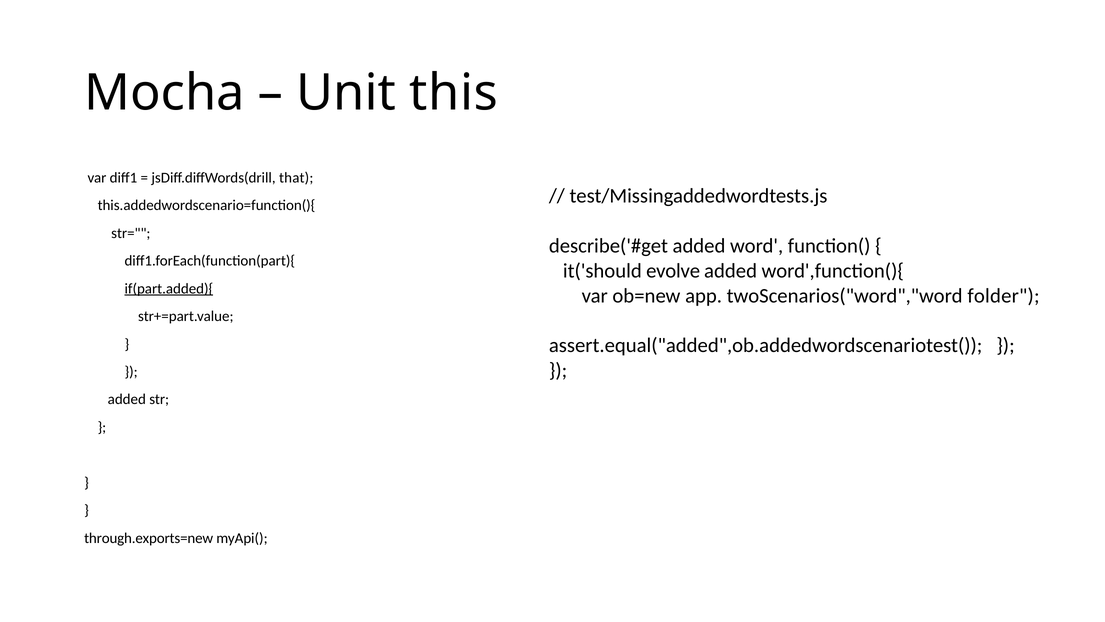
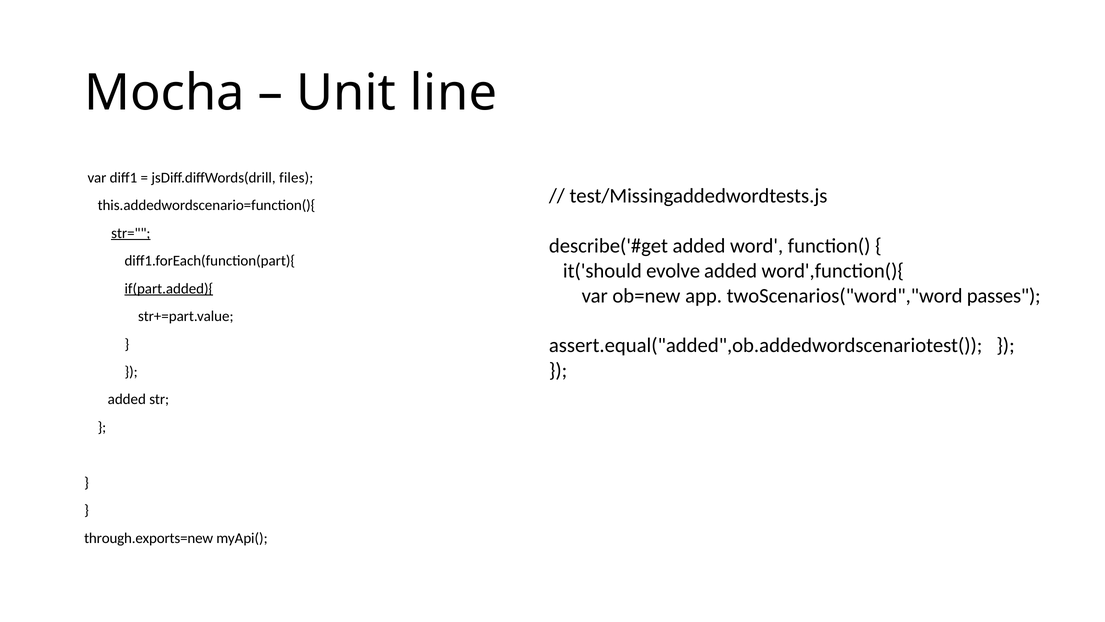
this: this -> line (454, 93)
that: that -> files (296, 178)
str= underline: none -> present (131, 233)
folder: folder -> passes (1004, 295)
